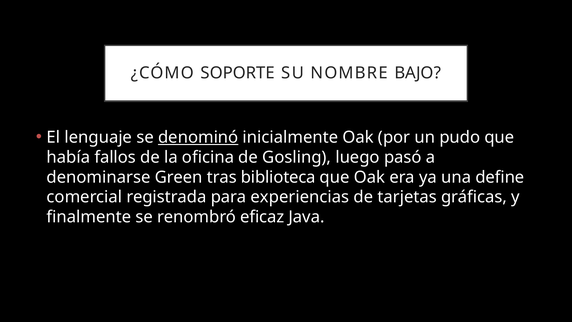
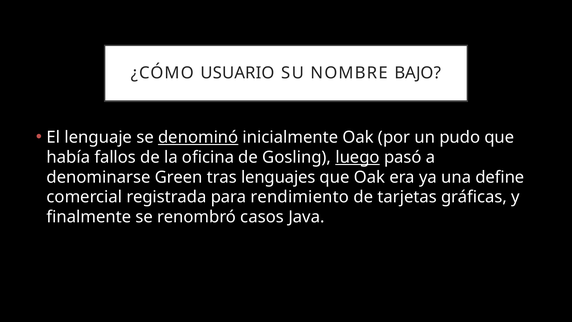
SOPORTE: SOPORTE -> USUARIO (238, 73)
luego underline: none -> present (358, 157)
biblioteca: biblioteca -> lenguajes (278, 177)
experiencias: experiencias -> rendimiento (300, 197)
eficaz: eficaz -> casos (262, 217)
